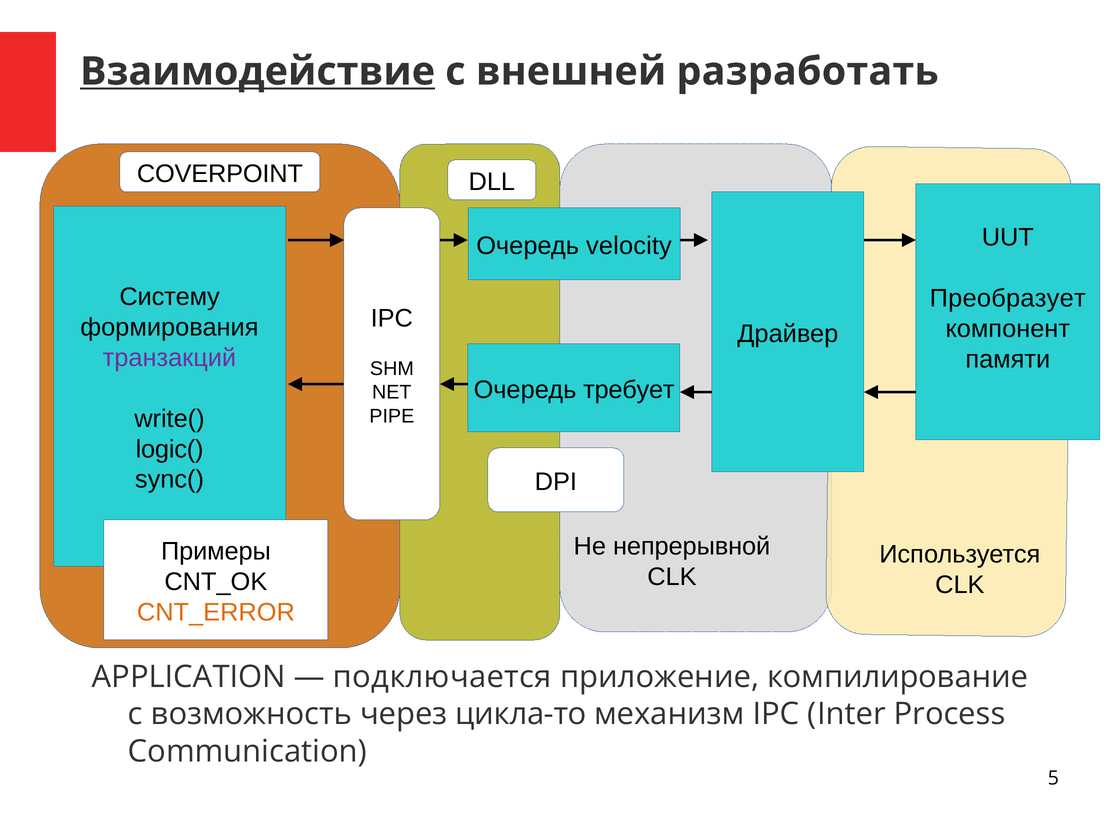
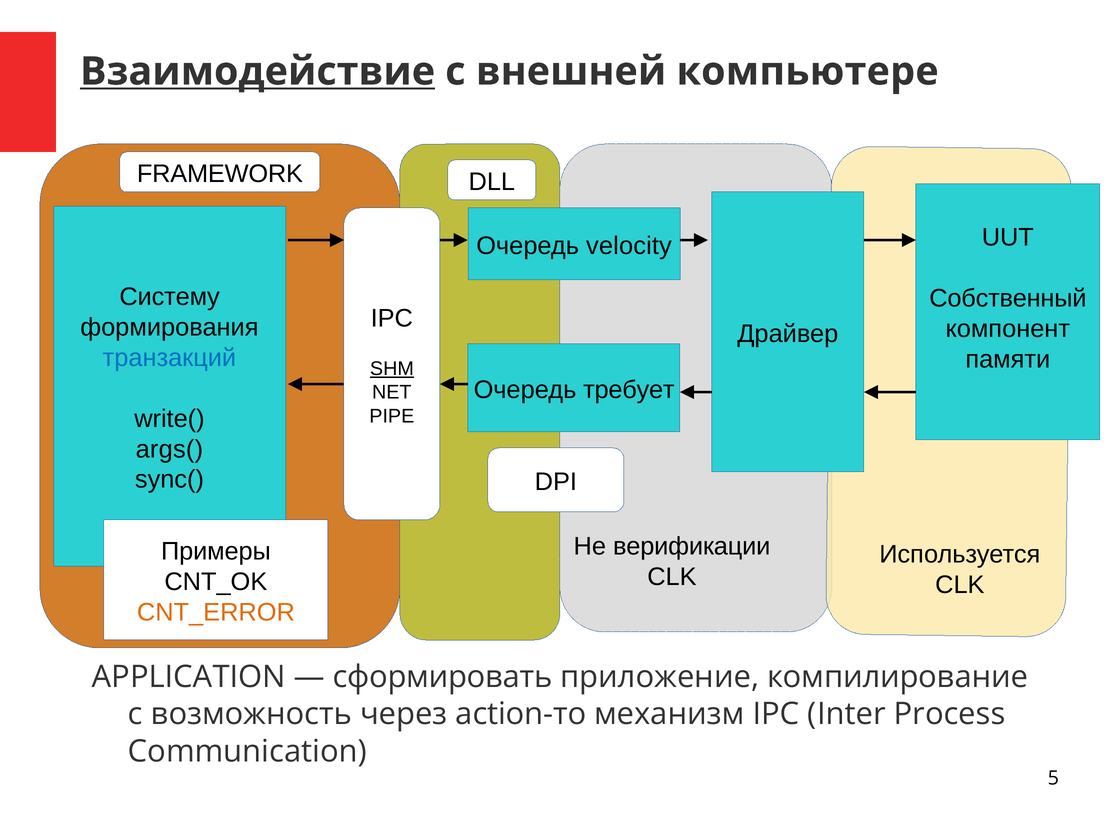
разработать: разработать -> компьютере (808, 71)
COVERPOINT: COVERPOINT -> FRAMEWORK (220, 174)
Преобразует: Преобразует -> Собственный (1008, 298)
транзакций colour: purple -> blue (169, 358)
SHM underline: none -> present (392, 369)
logic(: logic( -> args( (169, 449)
непрерывной: непрерывной -> верификации (692, 546)
подключается: подключается -> сформировать (443, 677)
цикла-то: цикла-то -> action-то (521, 714)
